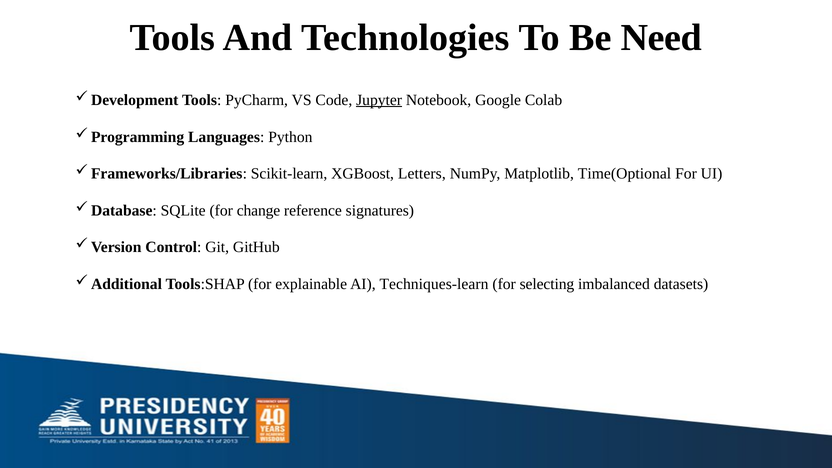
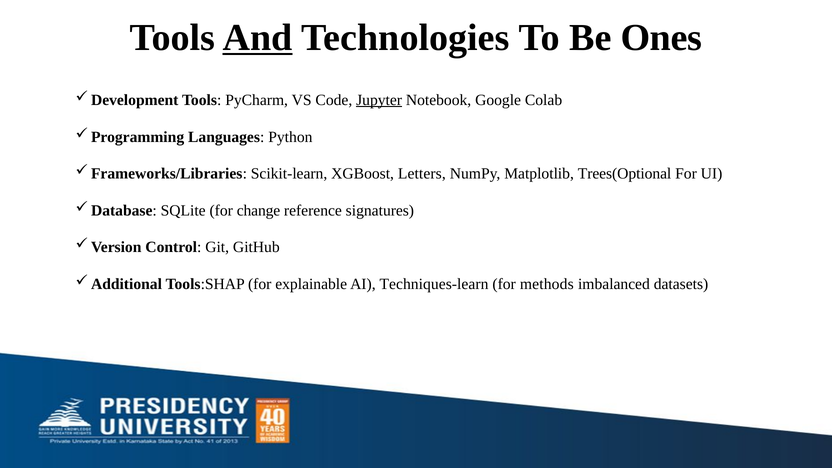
And underline: none -> present (258, 38)
Need: Need -> Ones (661, 38)
Time(Optional: Time(Optional -> Trees(Optional (625, 174)
selecting: selecting -> methods (547, 284)
